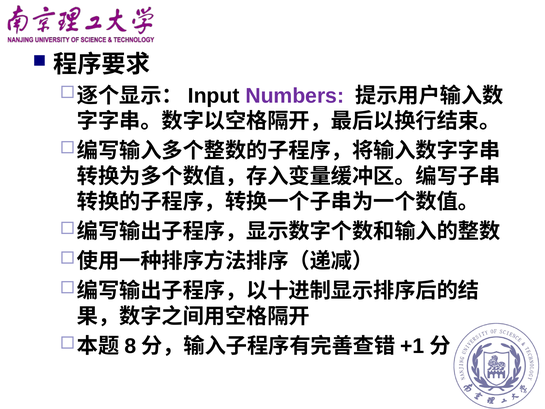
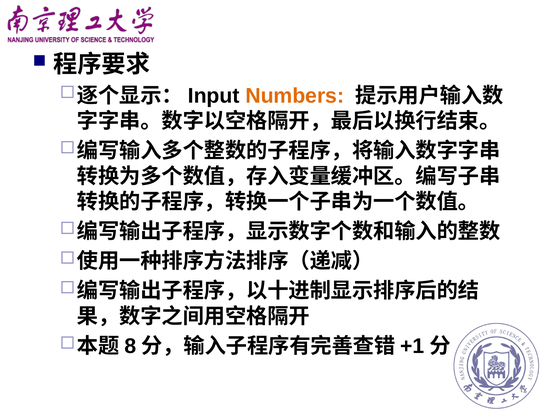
Numbers colour: purple -> orange (295, 96)
